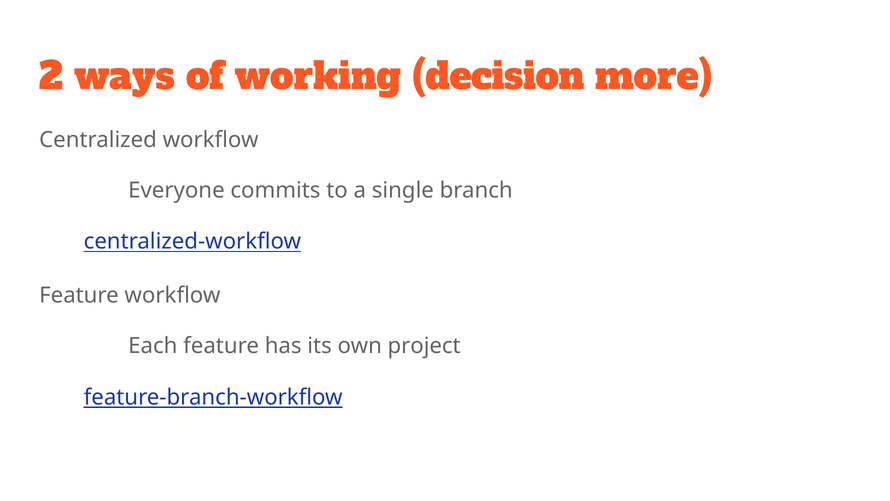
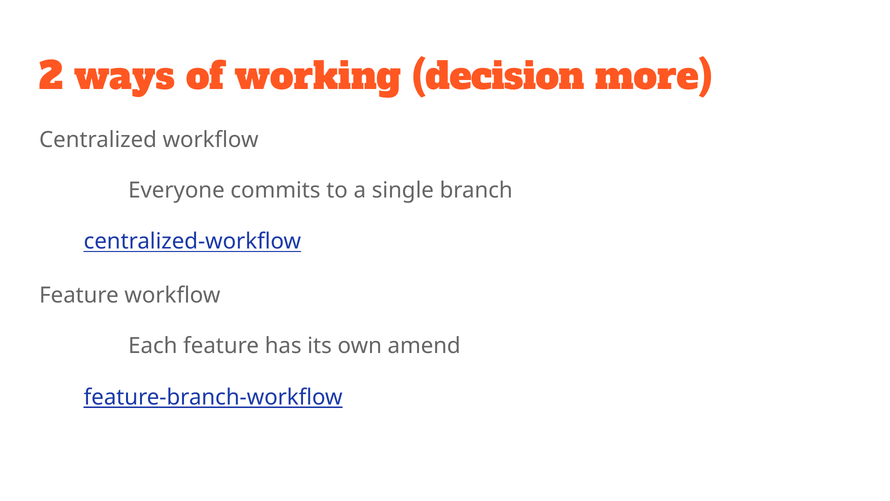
project: project -> amend (424, 346)
